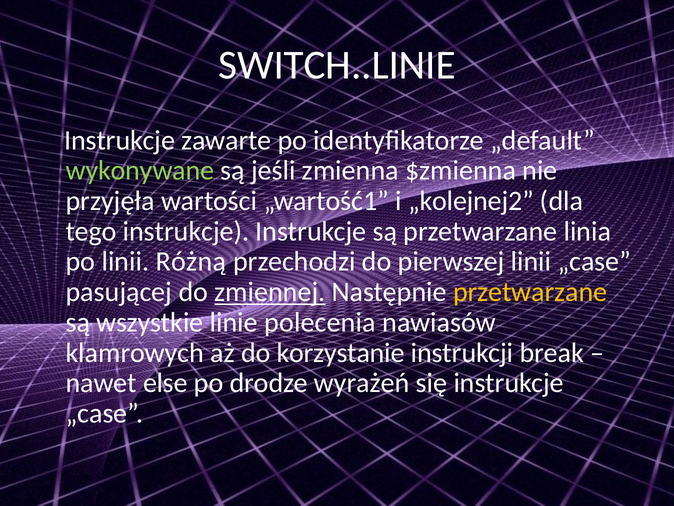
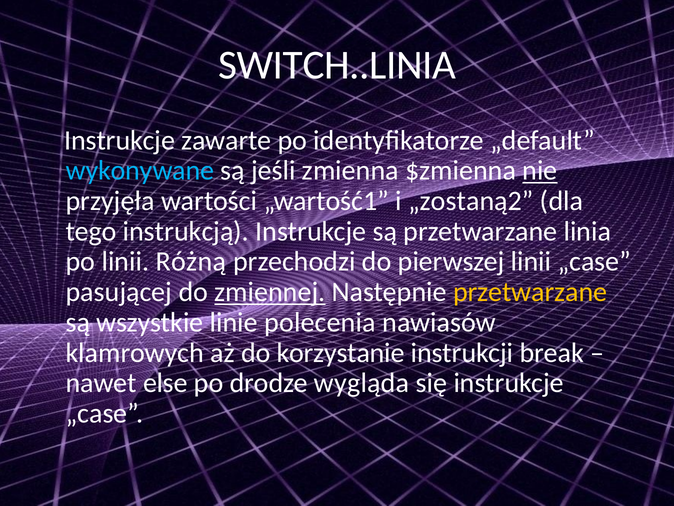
SWITCH..LINIE: SWITCH..LINIE -> SWITCH..LINIA (337, 65)
wykonywane colour: light green -> light blue (140, 170)
nie underline: none -> present (540, 170)
„kolejnej2: „kolejnej2 -> „zostaną2 (471, 201)
tego instrukcje: instrukcje -> instrukcją (186, 231)
wyrażeń: wyrażeń -> wygląda (362, 383)
